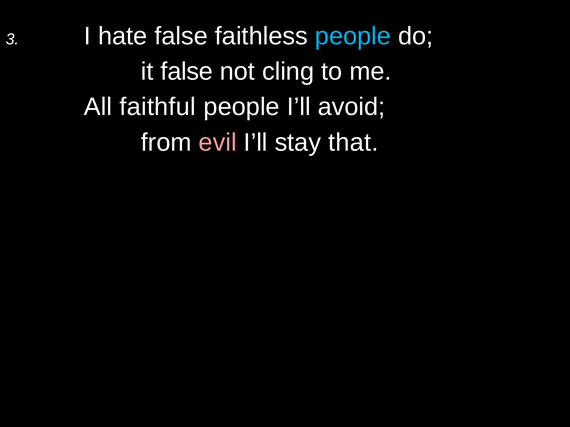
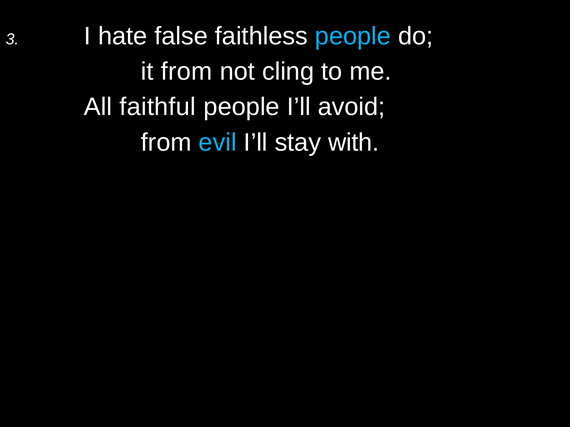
it false: false -> from (187, 72)
evil colour: pink -> light blue (218, 142)
that: that -> with (354, 142)
